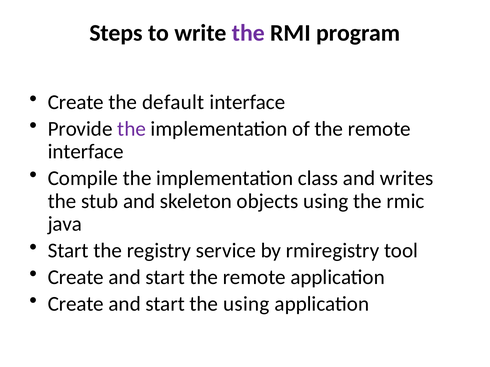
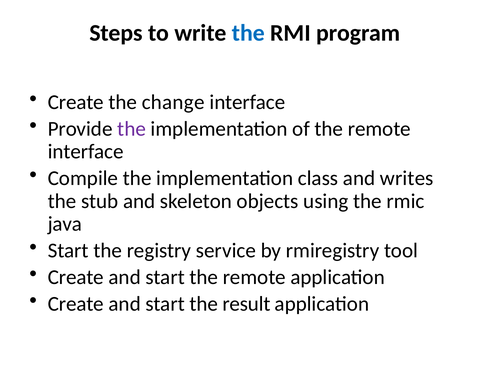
the colour: purple -> blue (248, 33)
default: default -> change (173, 102)
the using: using -> result (246, 304)
